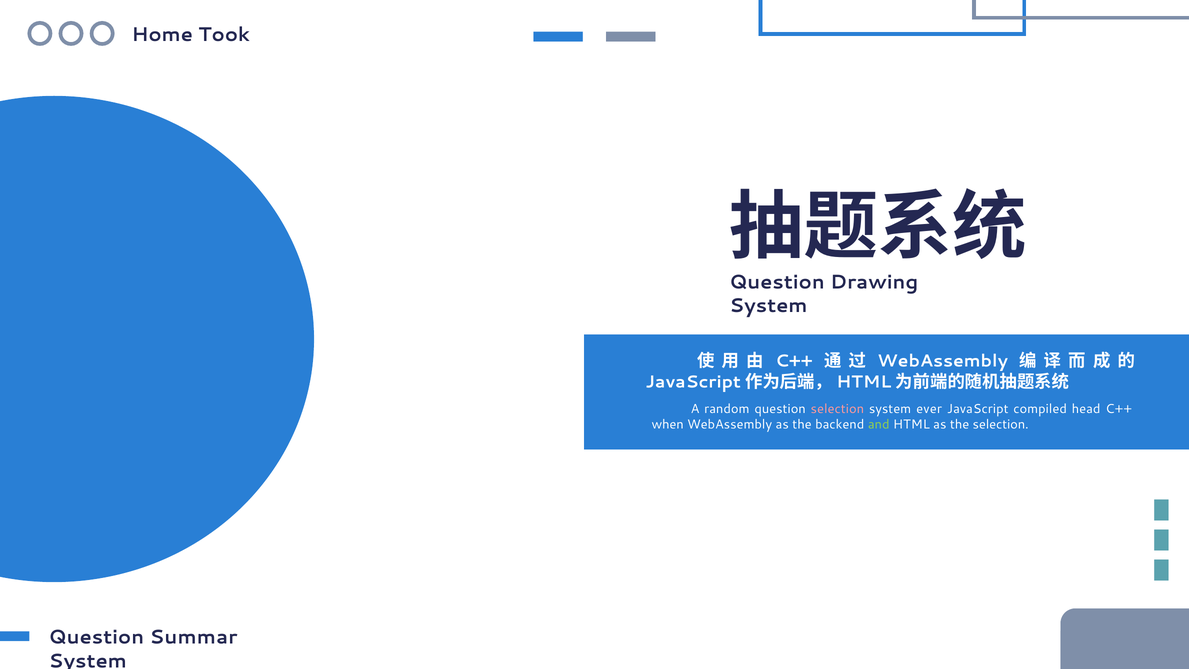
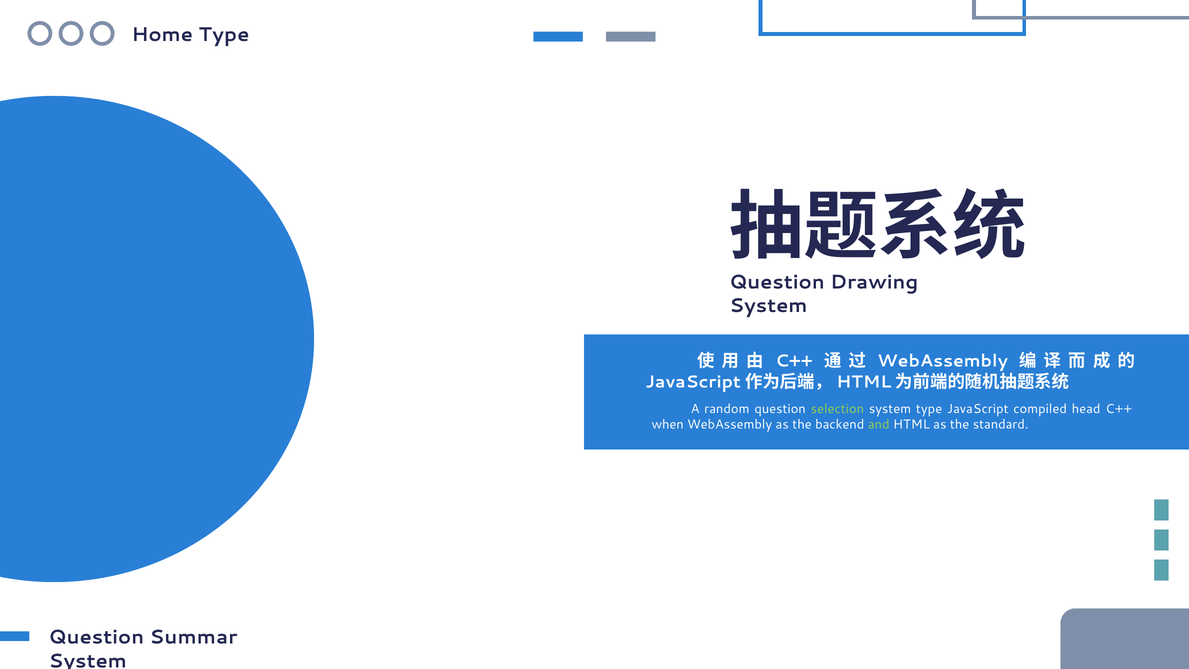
Home Took: Took -> Type (224, 35)
selection colour: pink -> light green (837, 409)
system ever: ever -> type (929, 409)
the selection: selection -> standard (1001, 424)
